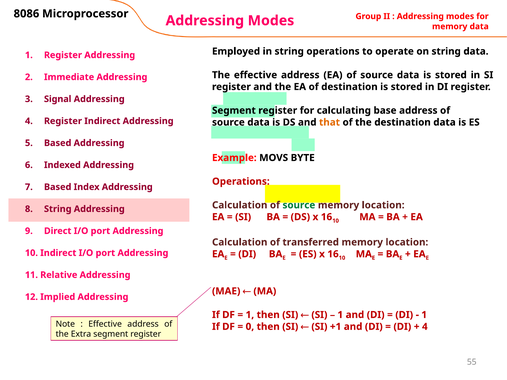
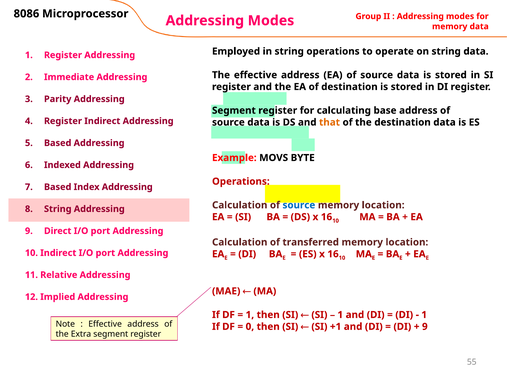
Signal: Signal -> Parity (58, 99)
source colour: green -> blue (299, 205)
4: 4 -> 9 (425, 327)
